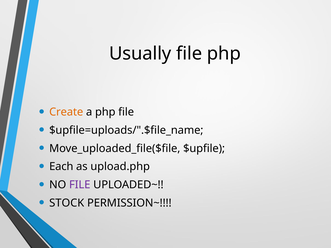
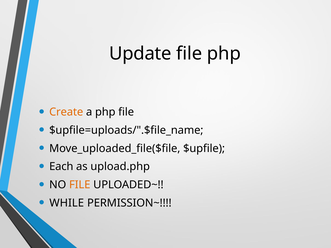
Usually: Usually -> Update (140, 54)
FILE colour: purple -> orange (80, 185)
STOCK: STOCK -> WHILE (67, 203)
